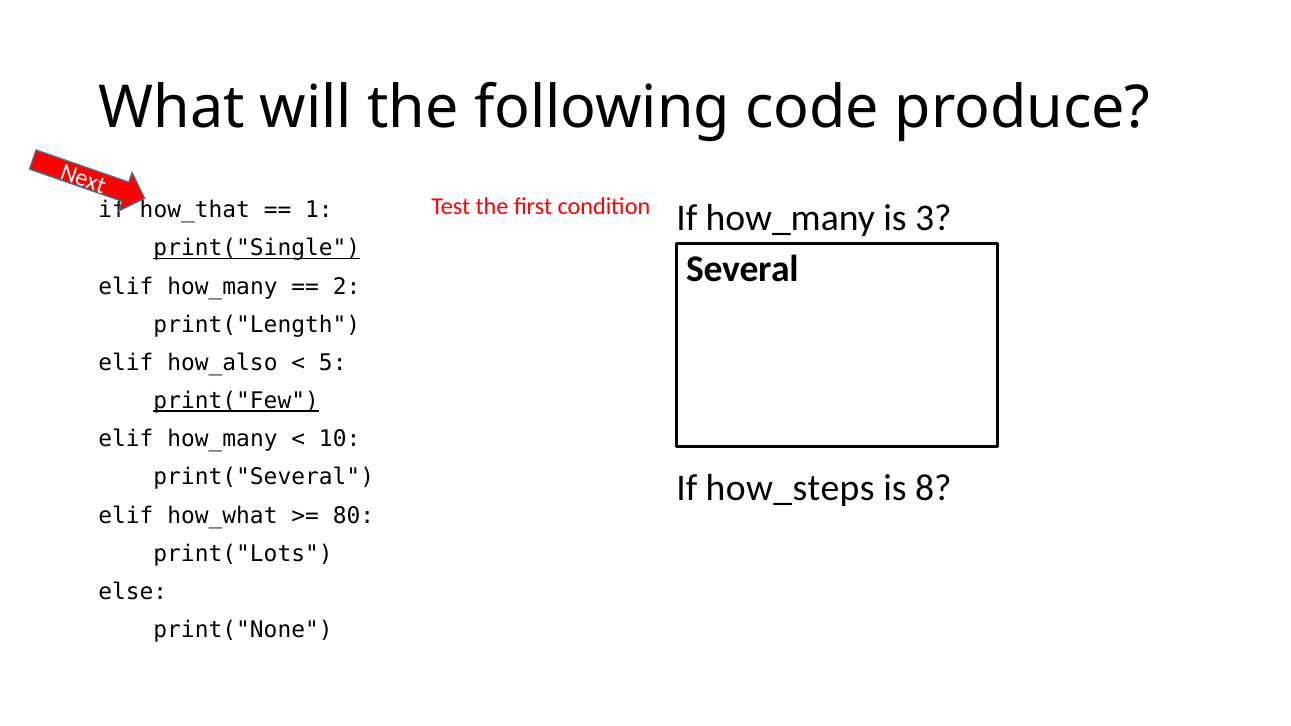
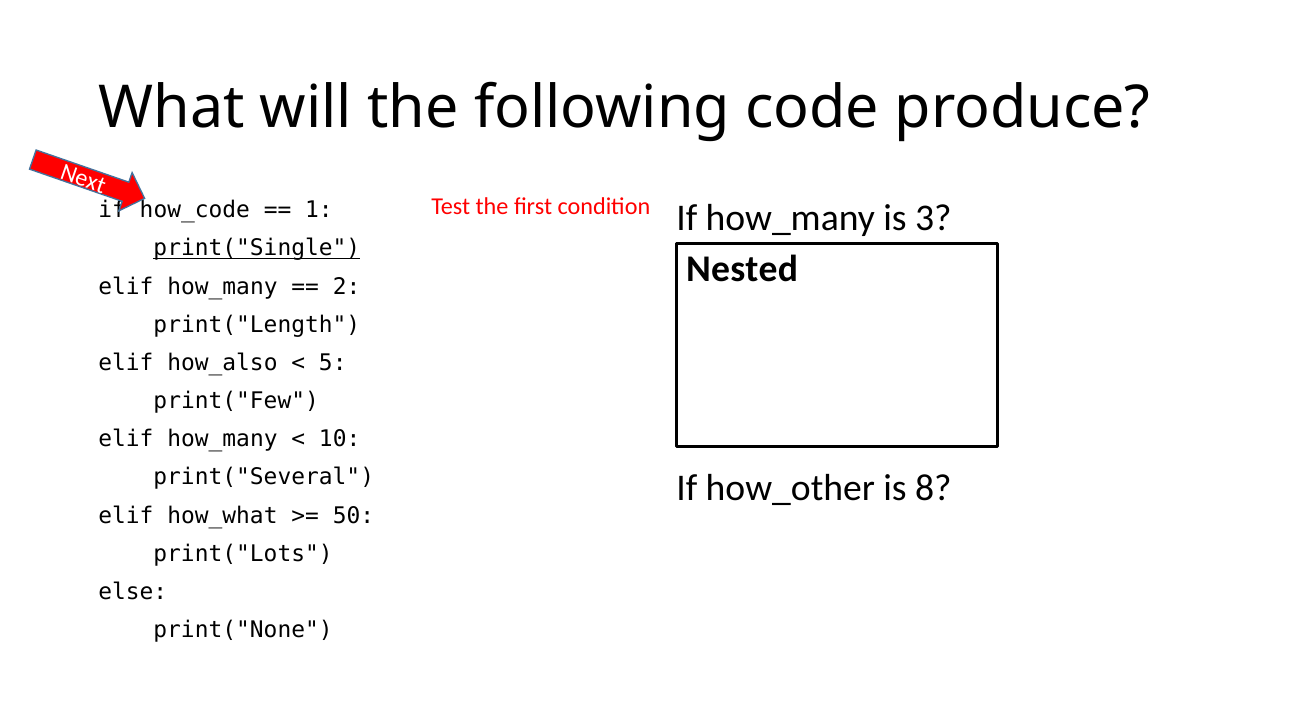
how_that: how_that -> how_code (195, 210)
Several: Several -> Nested (742, 269)
print("Few underline: present -> none (236, 401)
how_steps: how_steps -> how_other (790, 488)
80: 80 -> 50 (353, 516)
